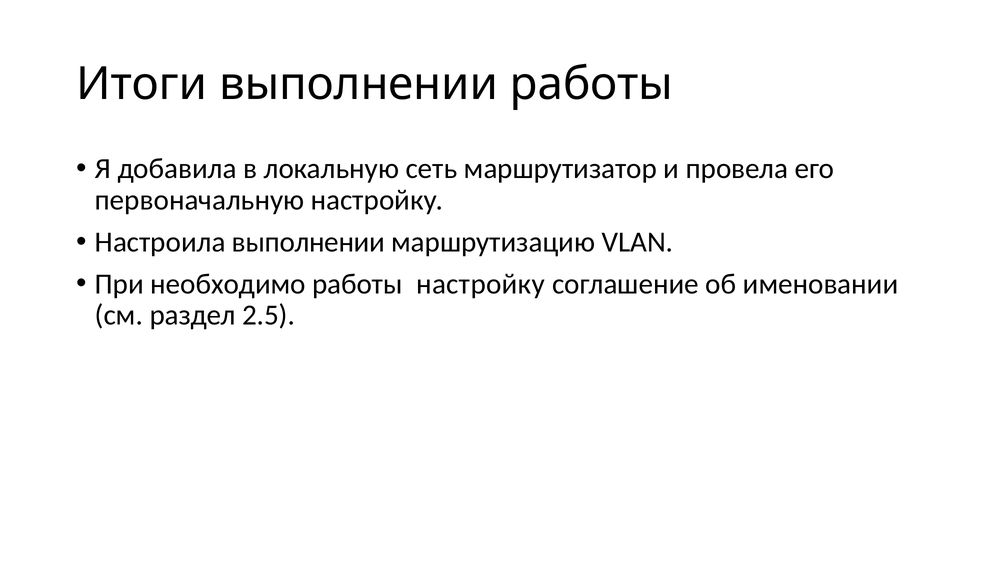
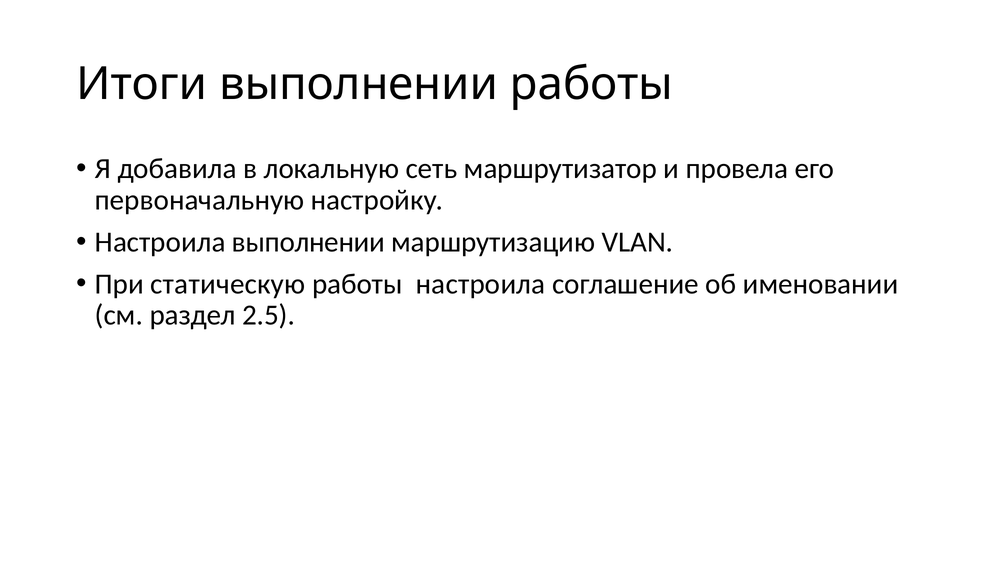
необходимо: необходимо -> статическую (228, 284)
работы настройку: настройку -> настроила (481, 284)
